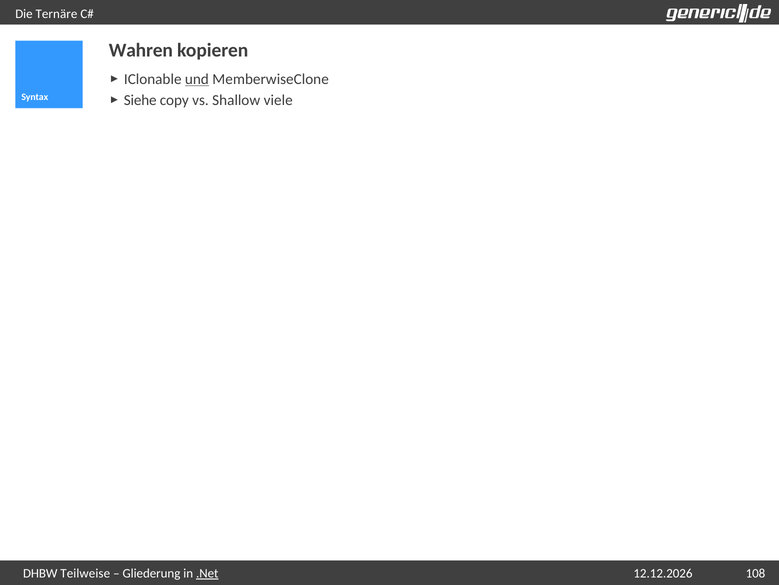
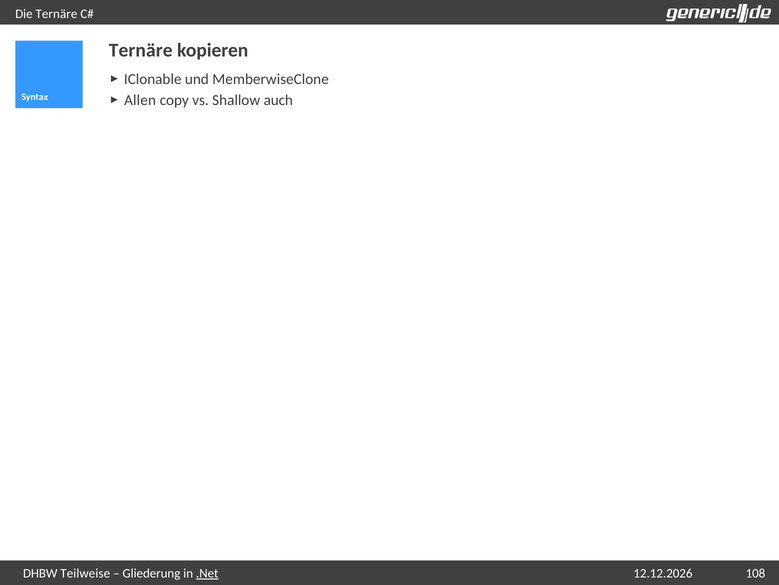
Wahren: Wahren -> Ternäre (141, 50)
und underline: present -> none (197, 79)
Siehe: Siehe -> Allen (140, 100)
viele: viele -> auch (278, 100)
